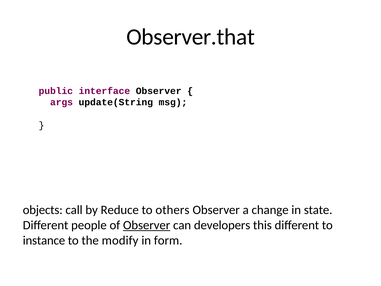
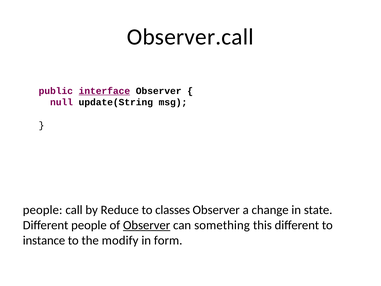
Observer.that: Observer.that -> Observer.call (190, 37)
interface underline: none -> present (104, 91)
args: args -> null (62, 102)
objects: objects -> people (43, 210)
others: others -> classes (173, 210)
developers: developers -> something (222, 225)
